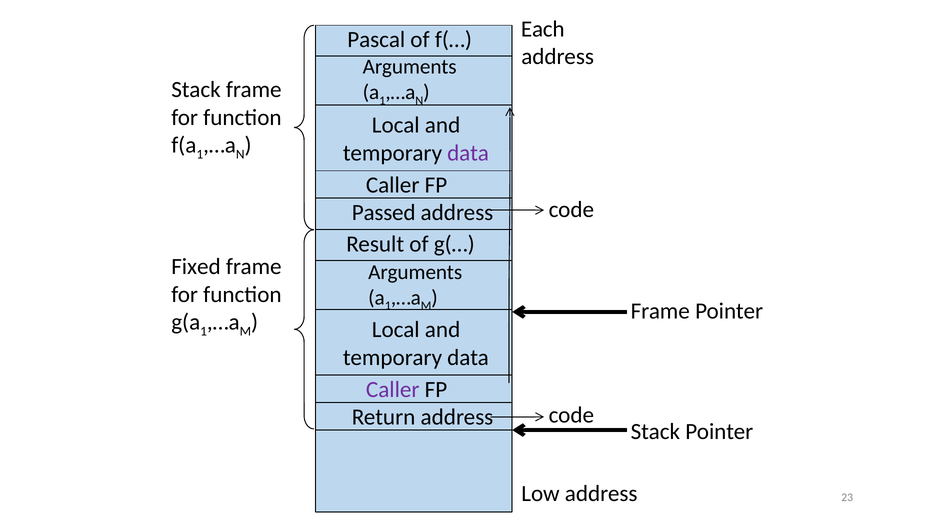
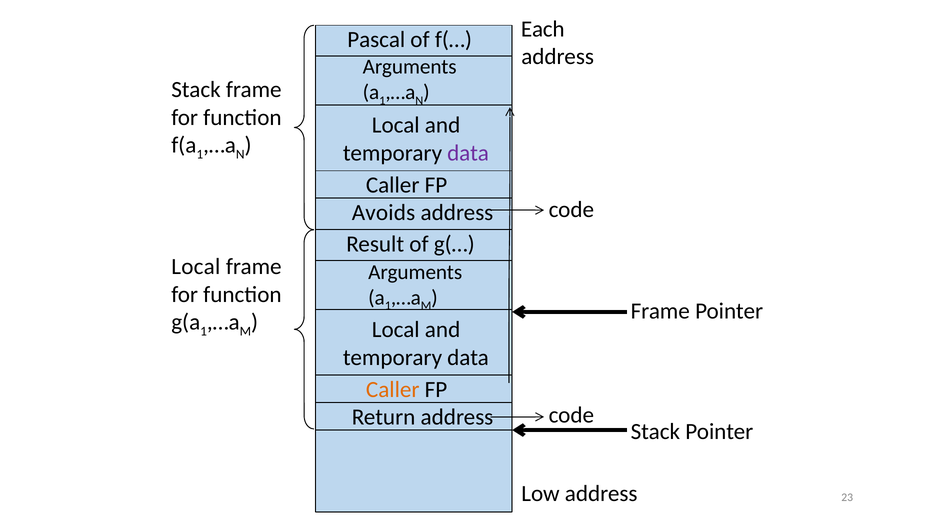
Passed: Passed -> Avoids (383, 213)
Fixed: Fixed -> Local (196, 267)
Caller colour: purple -> orange (393, 390)
